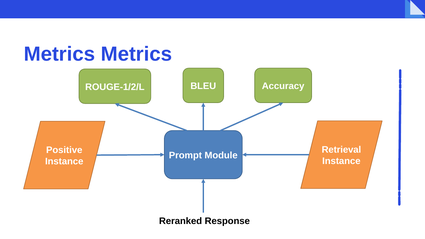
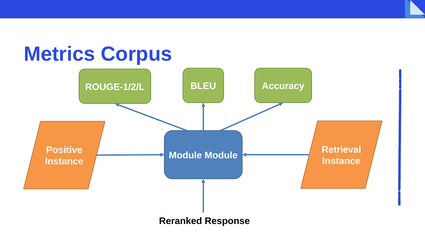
Metrics Metrics: Metrics -> Corpus (137, 54)
Prompt: Prompt -> Module (185, 155)
